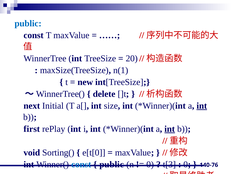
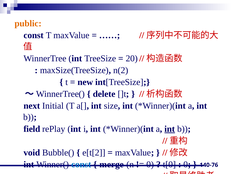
public colour: blue -> orange (28, 23)
n(1: n(1 -> n(2 (121, 70)
int underline: present -> none (202, 106)
first: first -> field (32, 129)
Sorting(: Sorting( -> Bubble( (58, 153)
e[t[0: e[t[0 -> e[t[2 (94, 153)
public: public -> merge (112, 164)
t[3: t[3 -> t[0 (169, 164)
